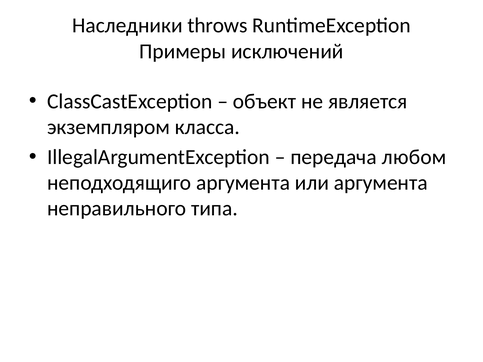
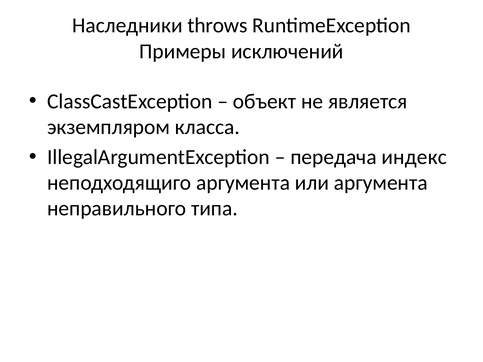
любом: любом -> индекс (414, 157)
